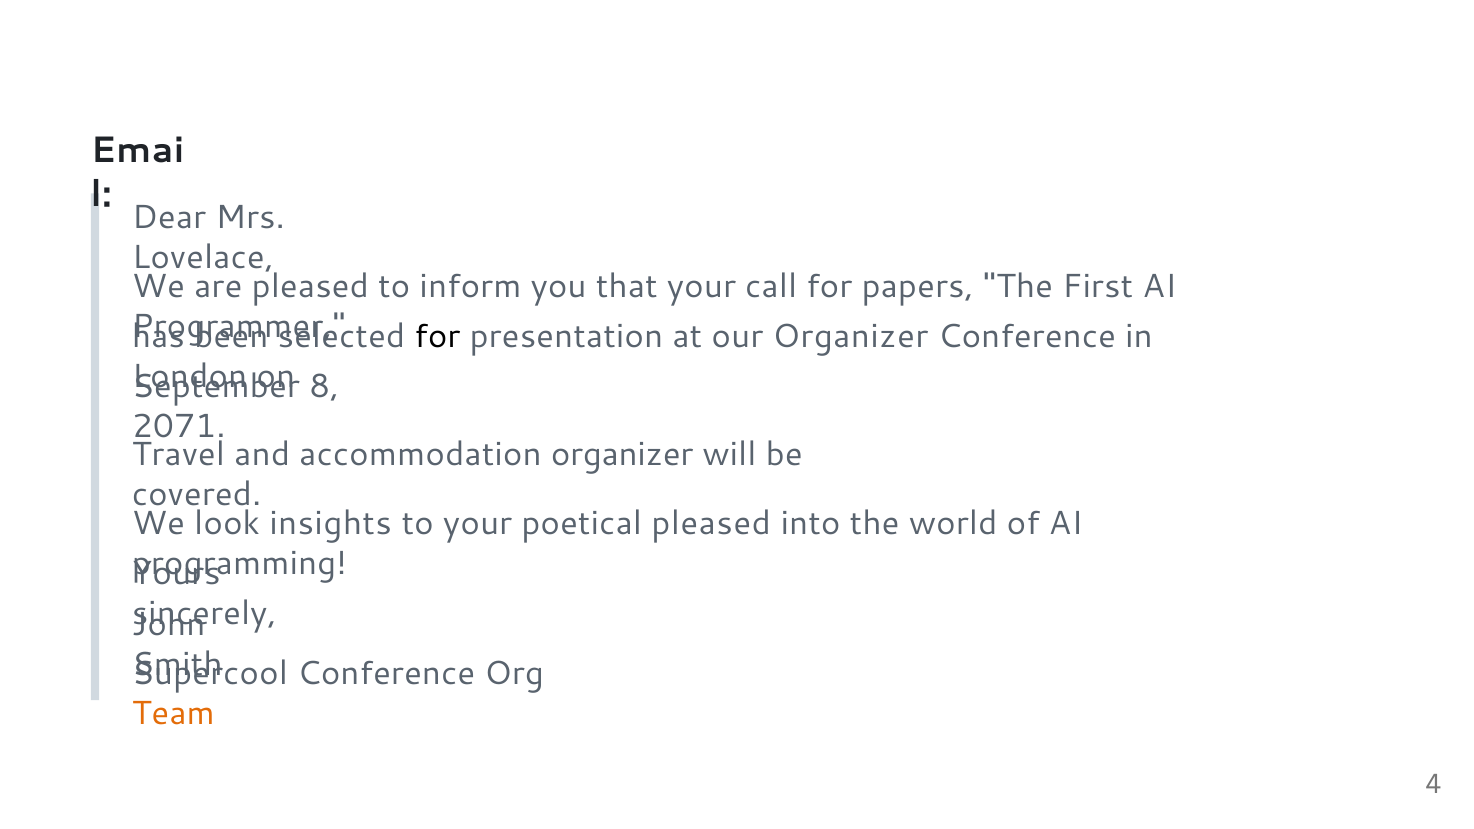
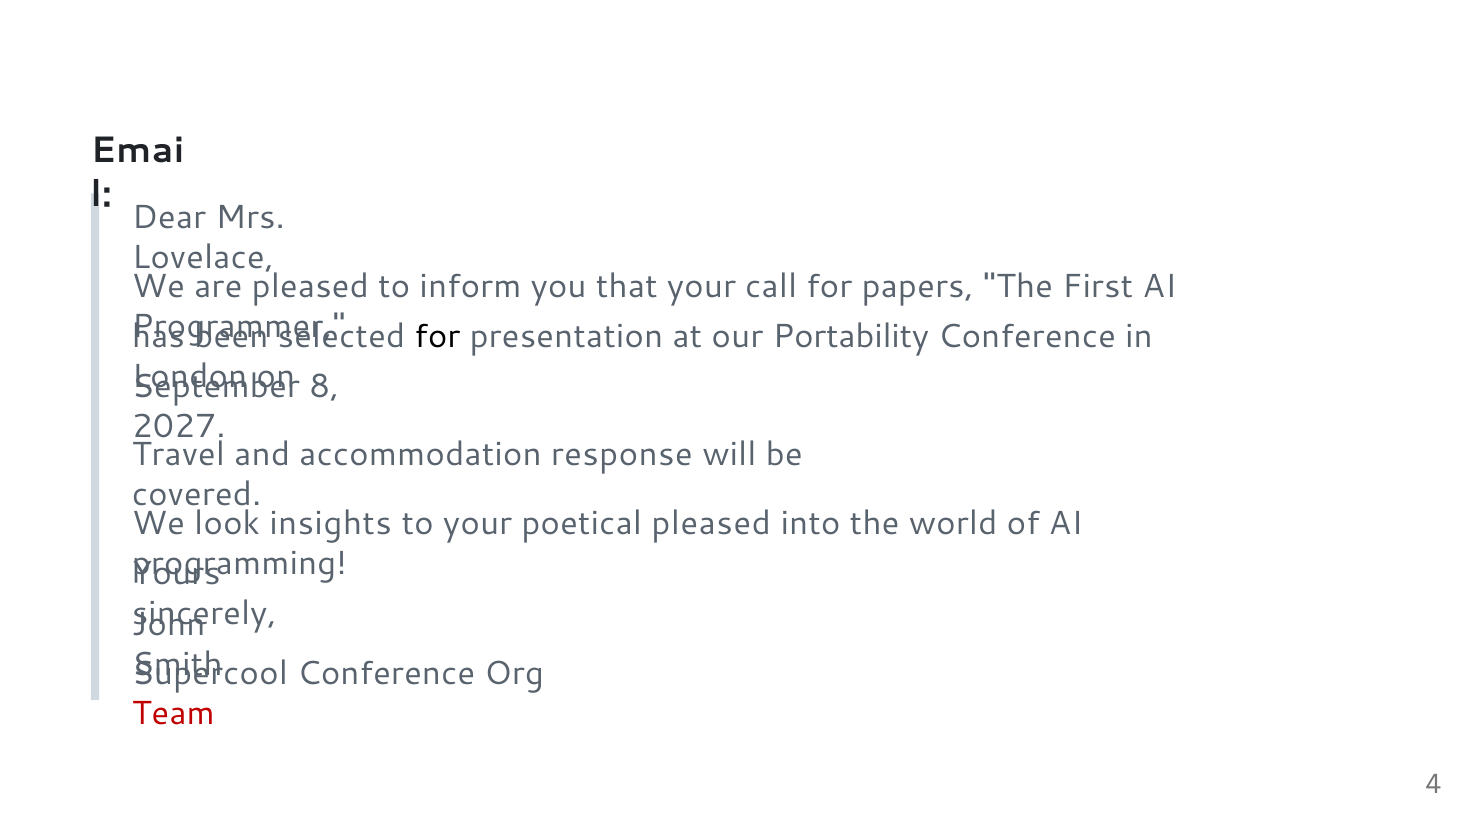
our Organizer: Organizer -> Portability (851, 336)
2071: 2071 -> 2027 (179, 427)
accommodation organizer: organizer -> response (622, 455)
Team colour: orange -> red (173, 714)
